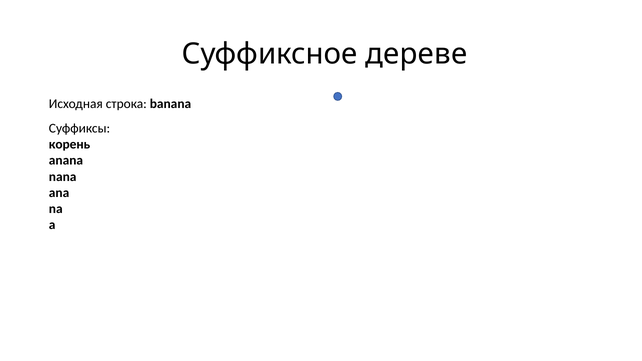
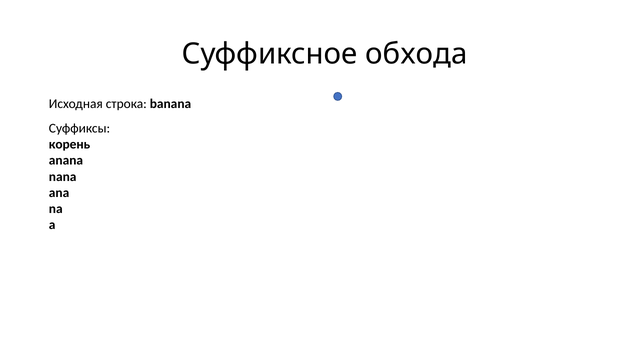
дереве: дереве -> обхода (416, 54)
